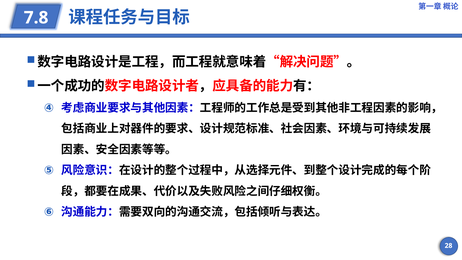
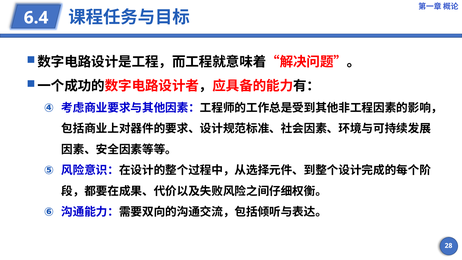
7.8: 7.8 -> 6.4 (36, 18)
